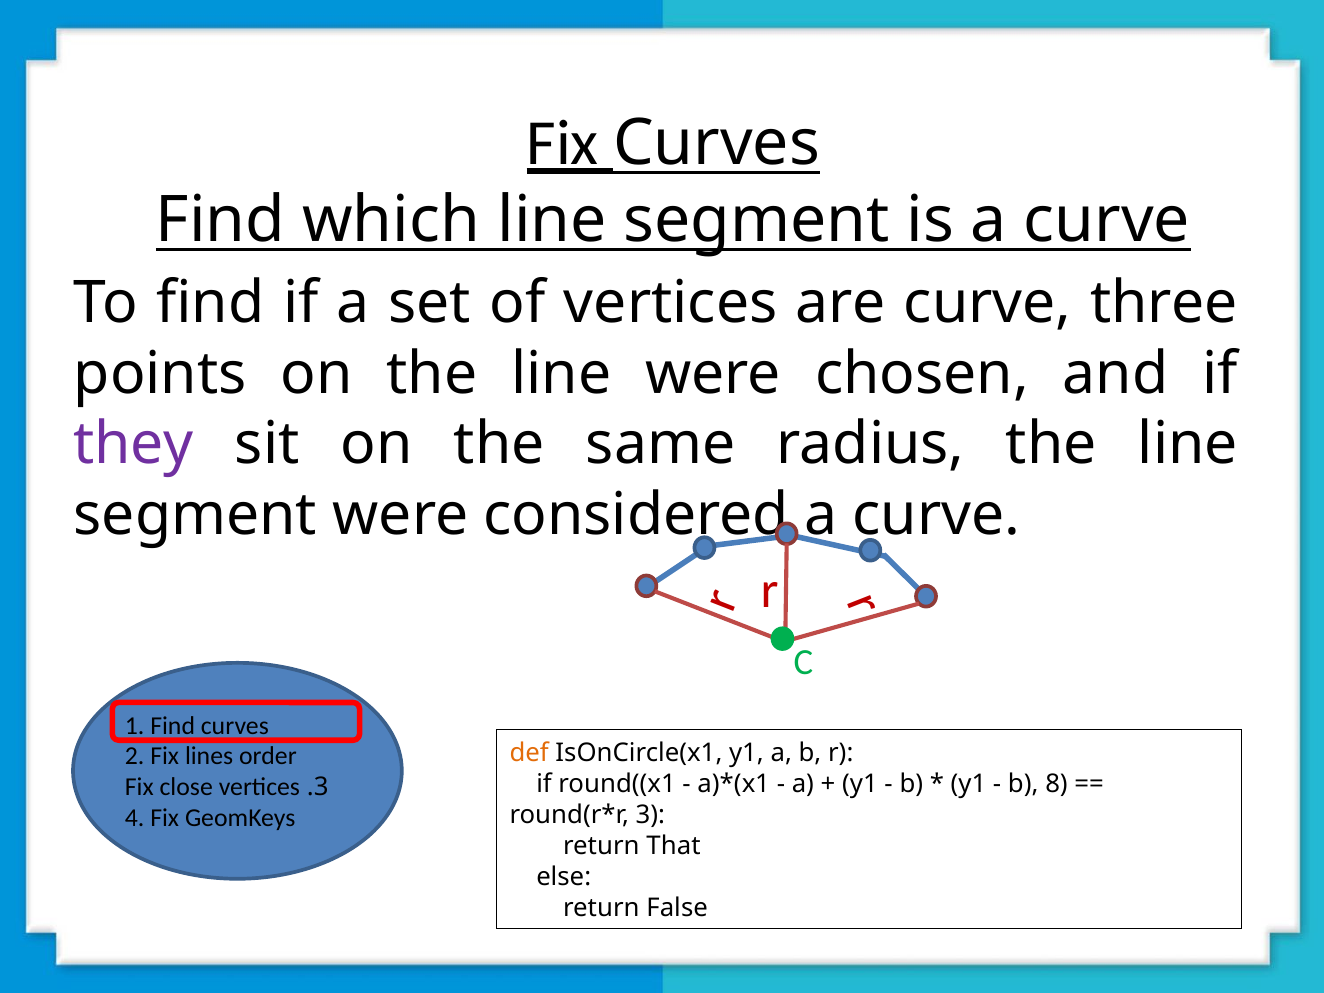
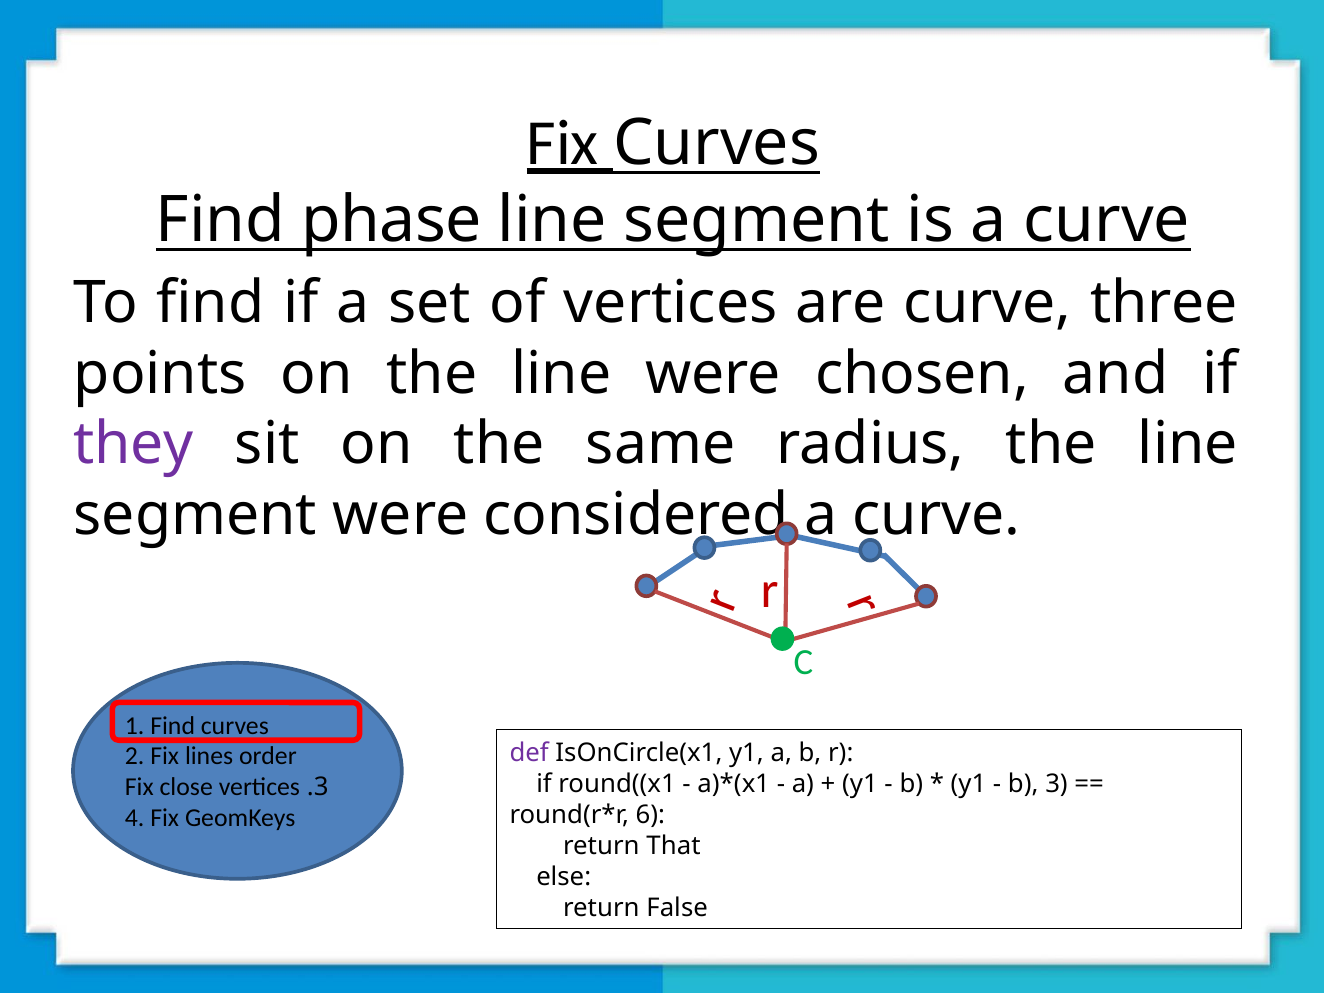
which: which -> phase (392, 220)
def colour: orange -> purple (529, 753)
b 8: 8 -> 3 (1056, 784)
3: 3 -> 6 (650, 815)
